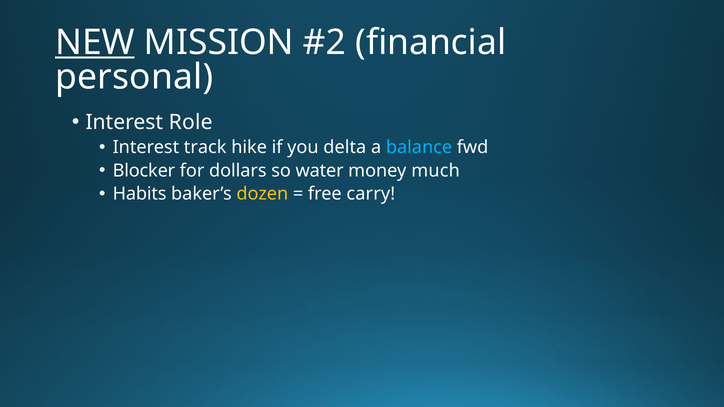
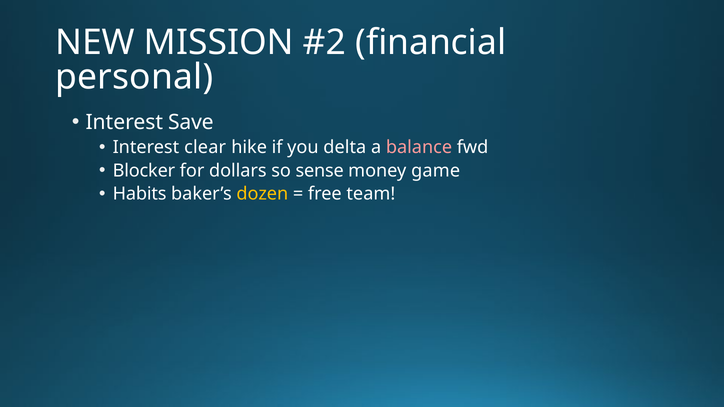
NEW underline: present -> none (95, 42)
Role: Role -> Save (191, 122)
track: track -> clear (205, 147)
balance colour: light blue -> pink (419, 147)
water: water -> sense (320, 171)
much: much -> game (436, 171)
carry: carry -> team (371, 194)
